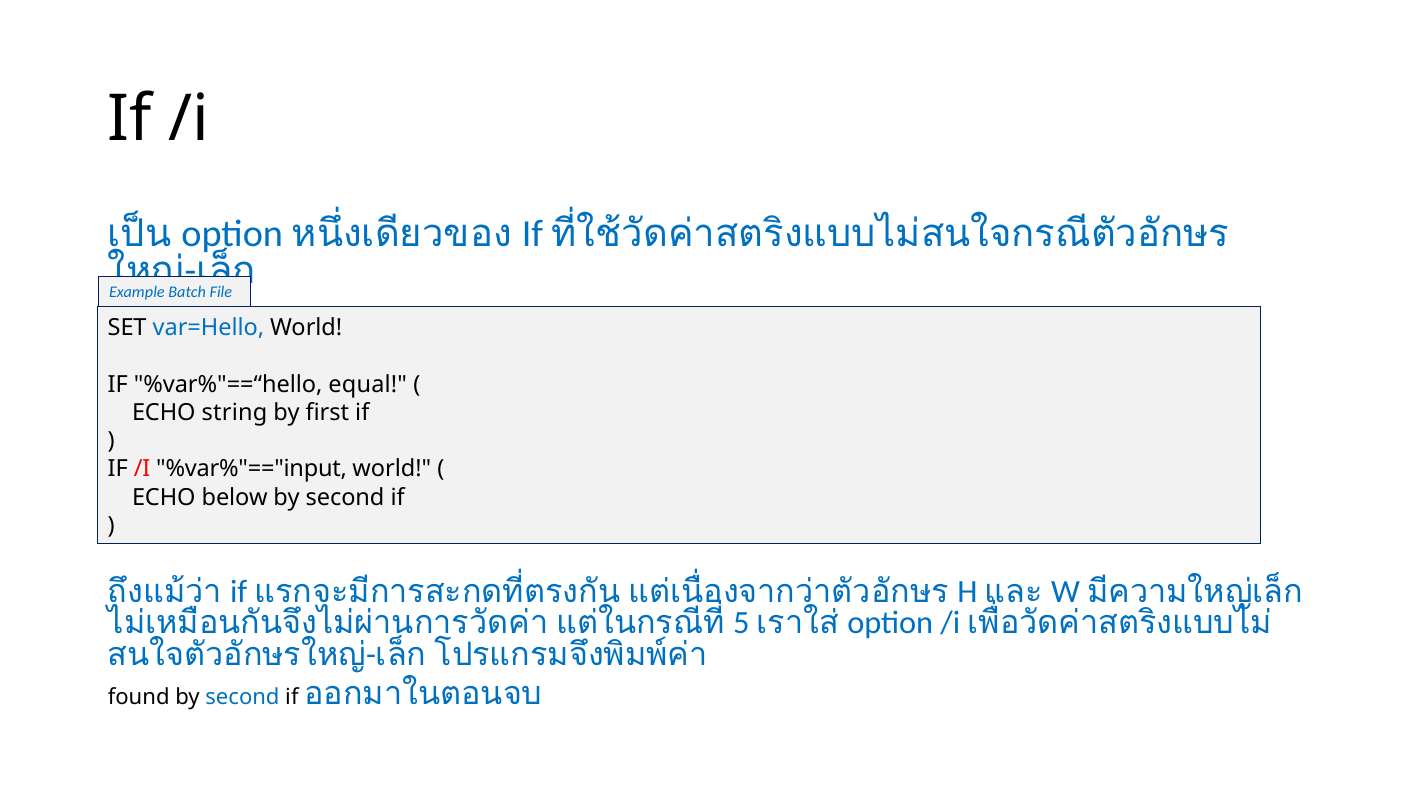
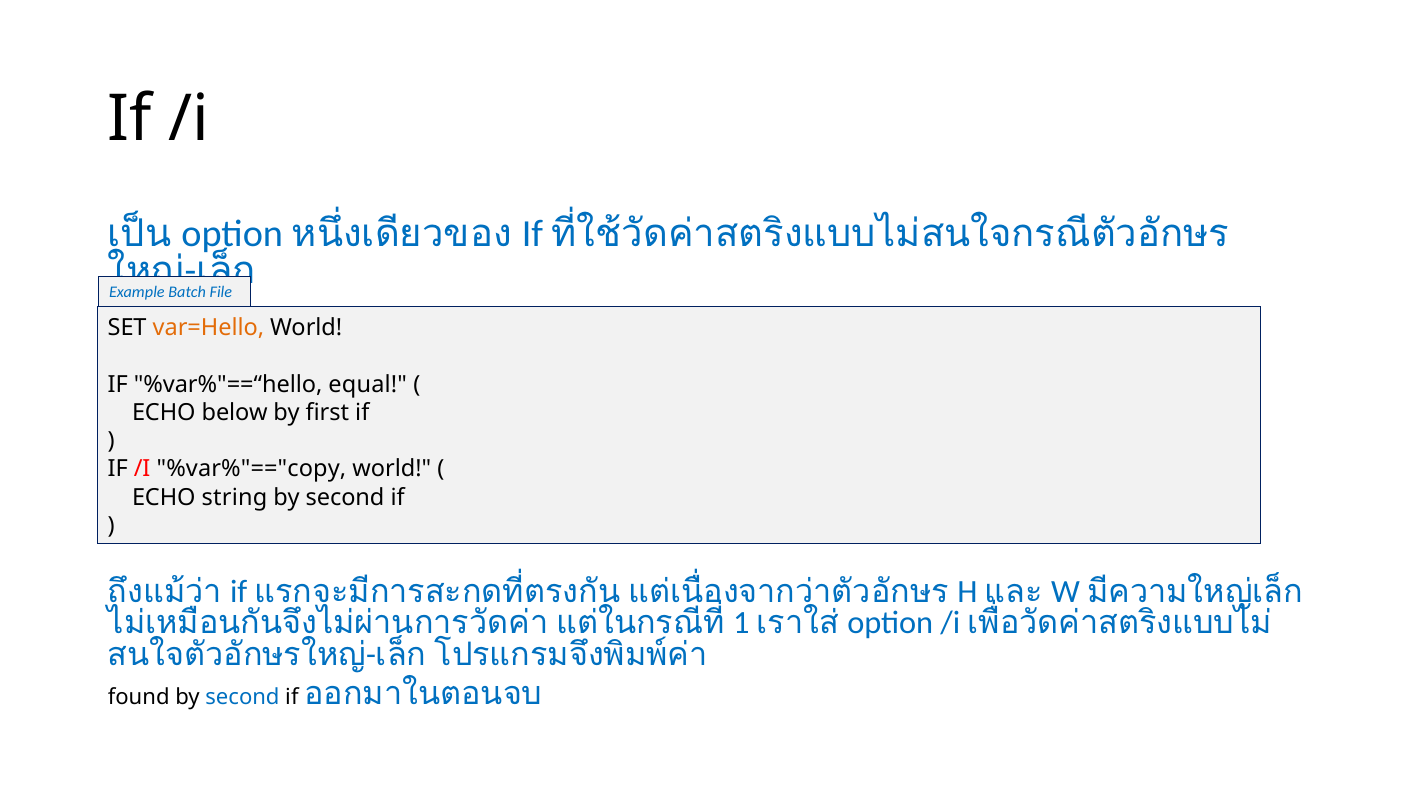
var=Hello colour: blue -> orange (208, 328)
string: string -> below (235, 413)
%var%"=="input: %var%"=="input -> %var%"=="copy (251, 469)
below: below -> string (234, 498)
5: 5 -> 1 (741, 623)
